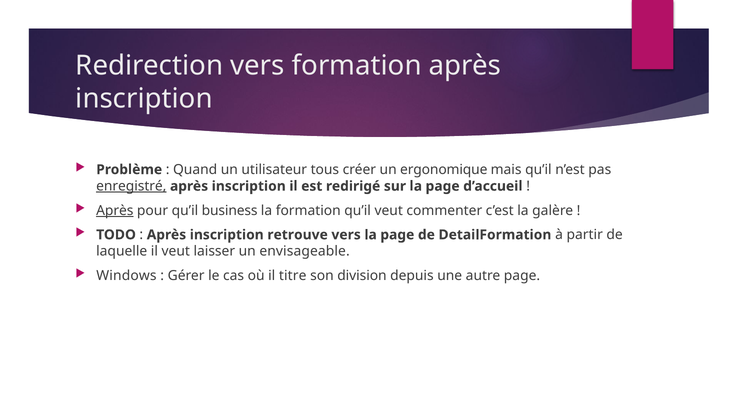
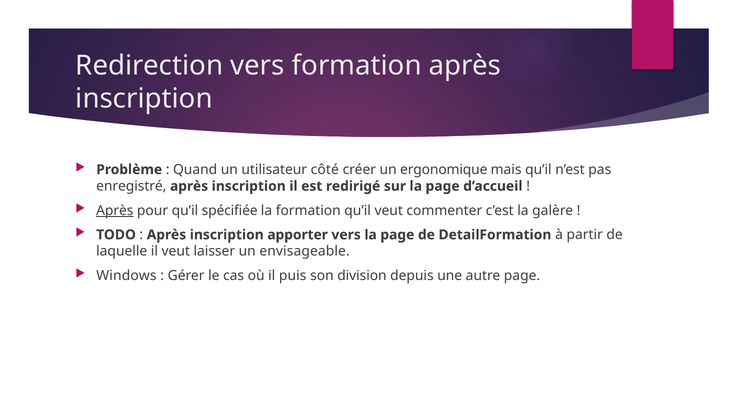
tous: tous -> côté (325, 170)
enregistré underline: present -> none (131, 186)
business: business -> spécifiée (230, 211)
retrouve: retrouve -> apporter (298, 235)
titre: titre -> puis (293, 276)
